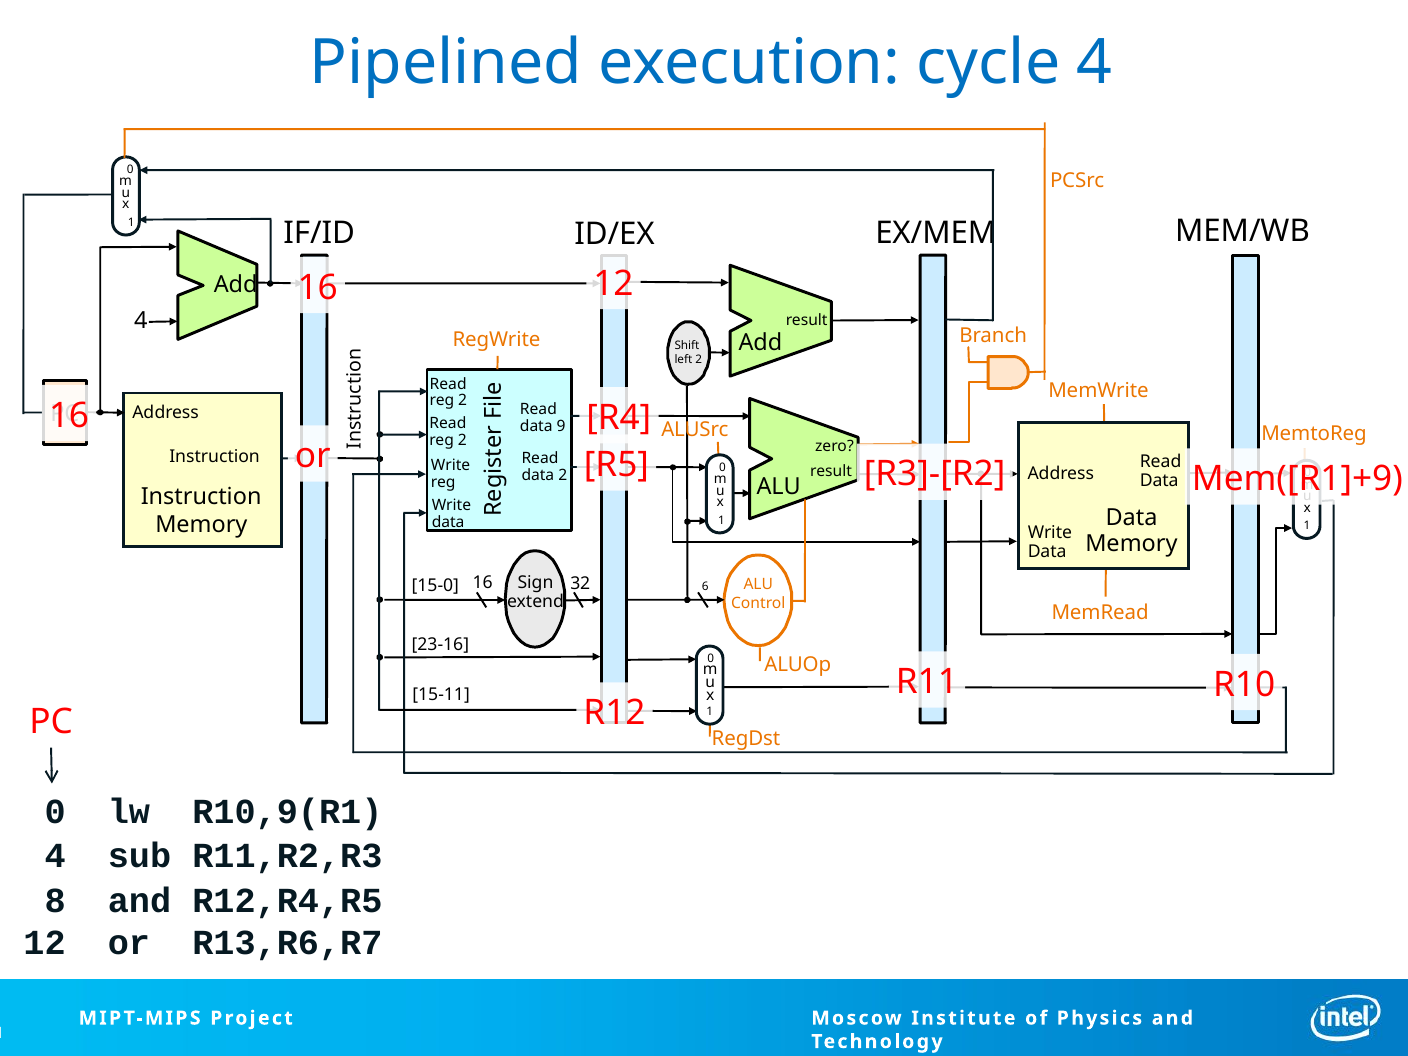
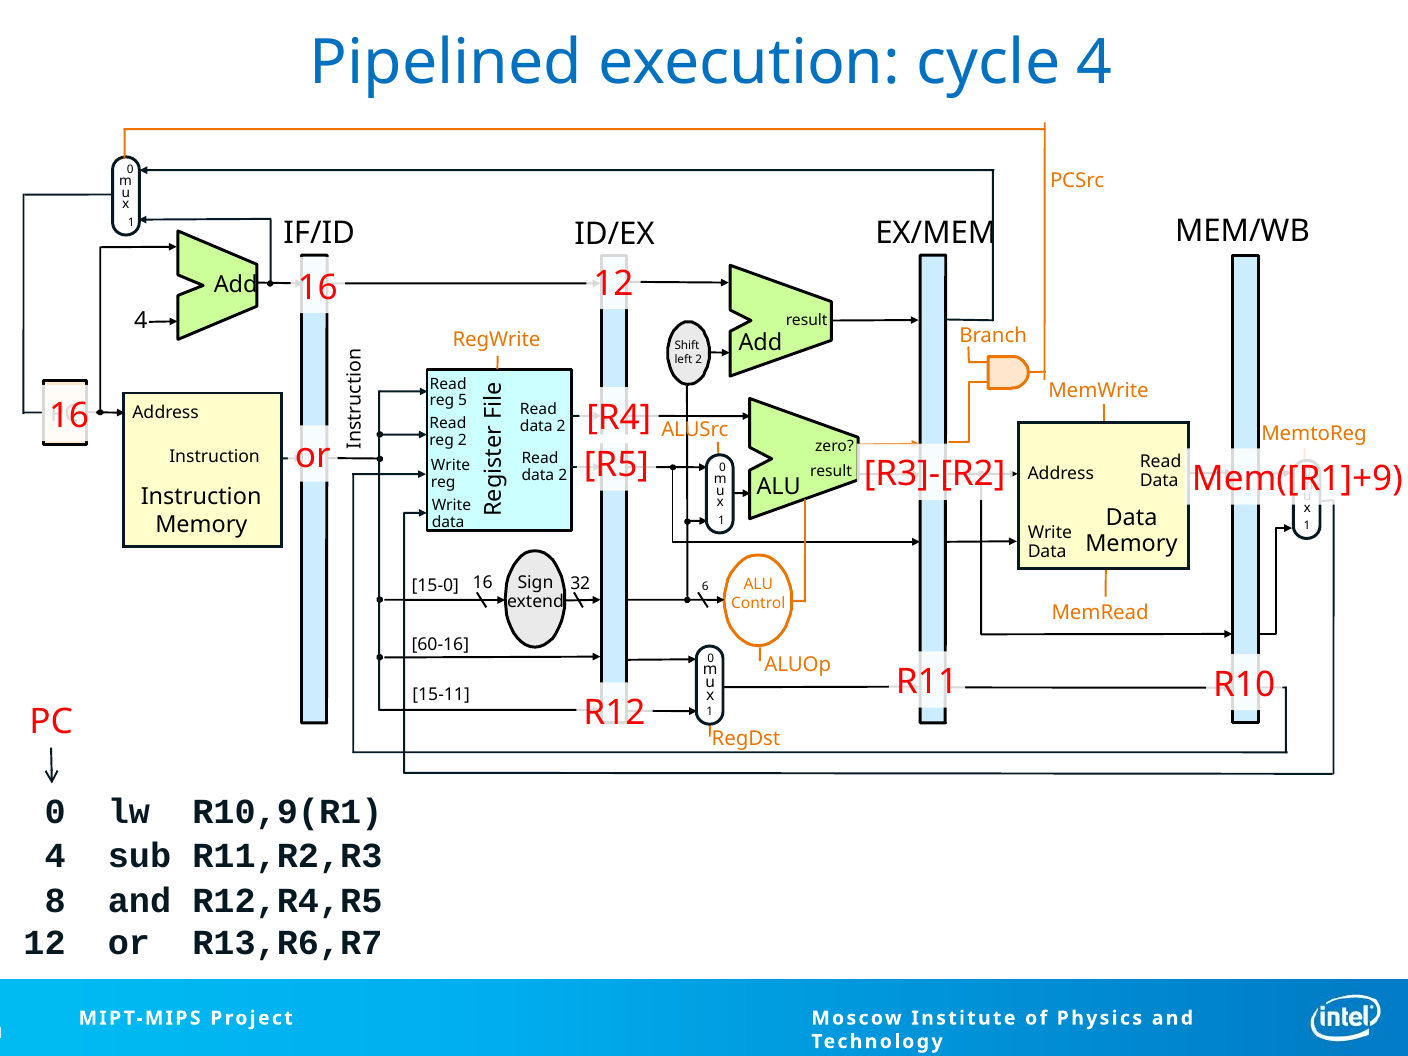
2: 2 -> 5 (463, 401)
9: 9 -> 2 (561, 426)
23-16: 23-16 -> 60-16 (440, 644)
